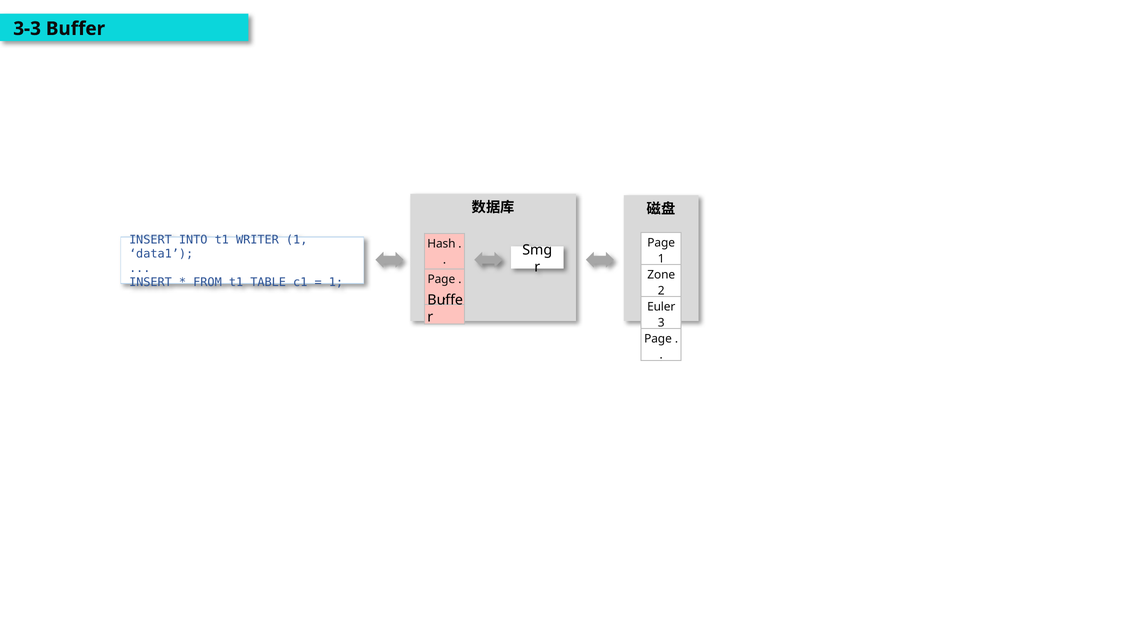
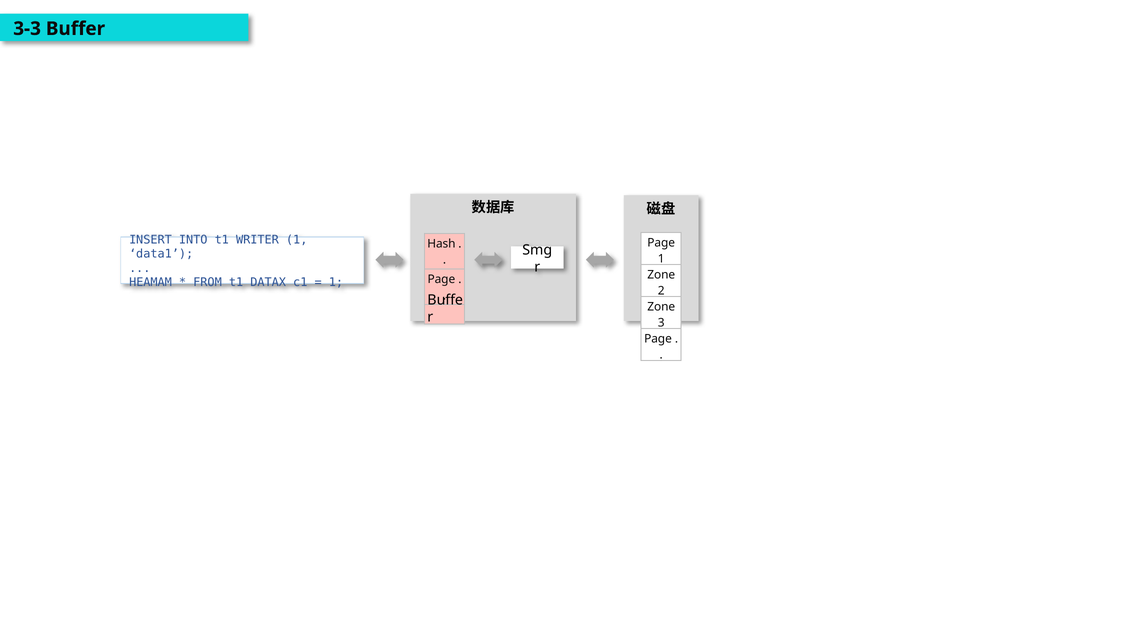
INSERT: INSERT -> HEAMAM (151, 282)
TABLE: TABLE -> DATAX (268, 282)
Euler: Euler -> Zone (661, 307)
